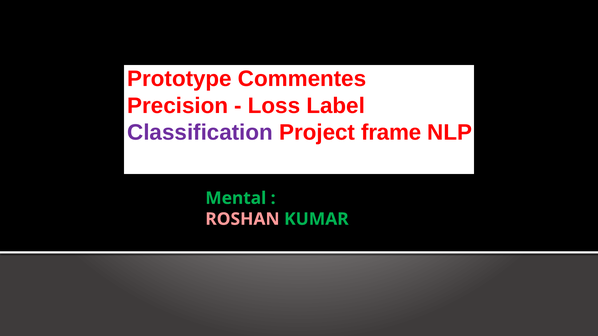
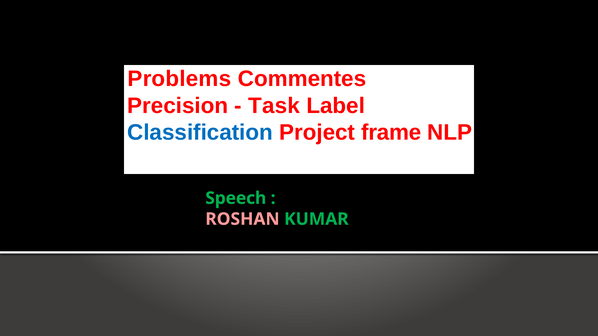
Prototype: Prototype -> Problems (179, 79)
Loss: Loss -> Task (274, 106)
Classification colour: purple -> blue (200, 133)
Mental: Mental -> Speech (236, 198)
